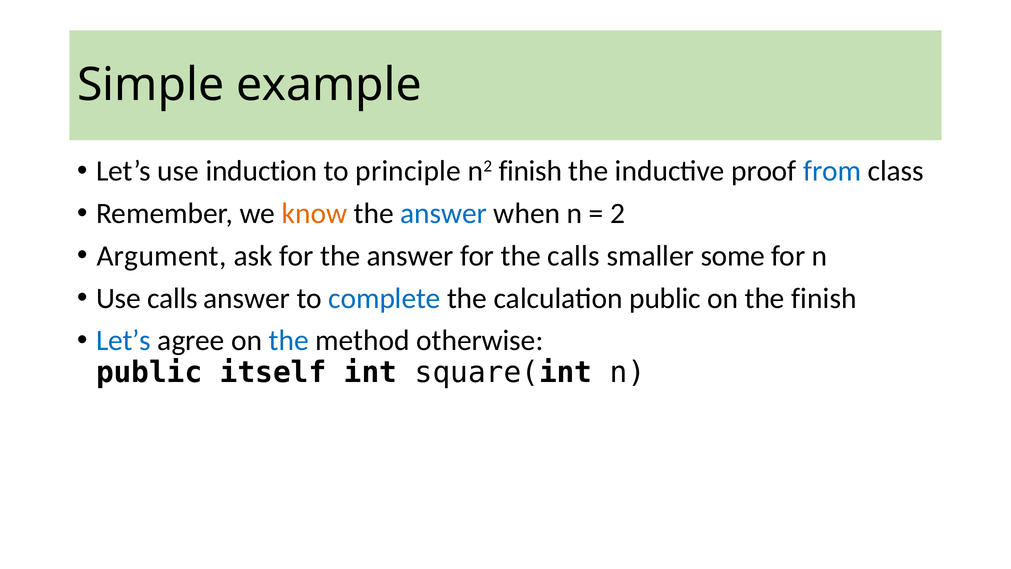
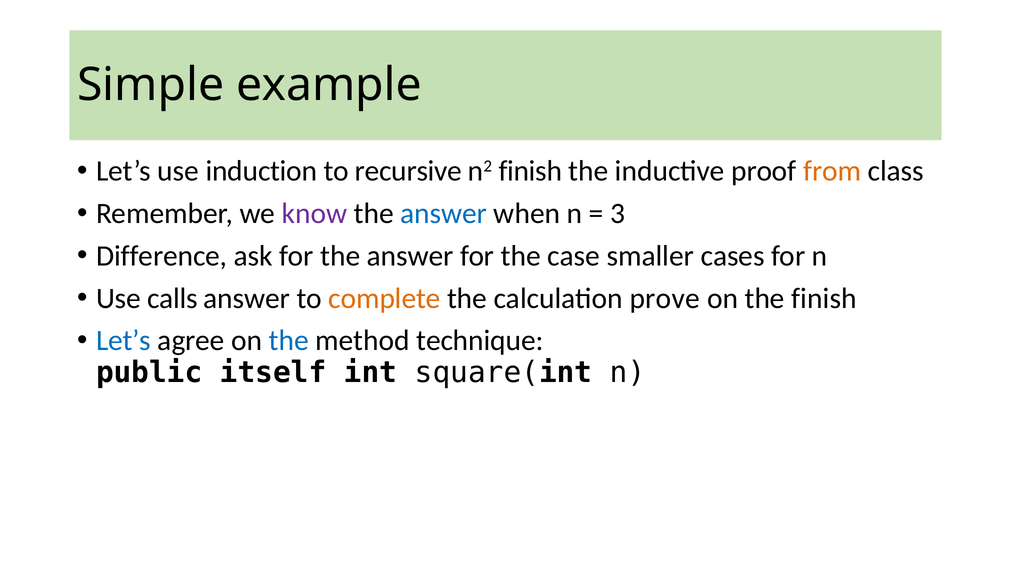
principle: principle -> recursive (408, 171)
from colour: blue -> orange (832, 171)
know colour: orange -> purple (314, 213)
2: 2 -> 3 (618, 213)
Argument: Argument -> Difference (162, 256)
the calls: calls -> case (574, 256)
some: some -> cases (733, 256)
complete colour: blue -> orange (384, 298)
calculation public: public -> prove (665, 298)
otherwise: otherwise -> technique (480, 340)
